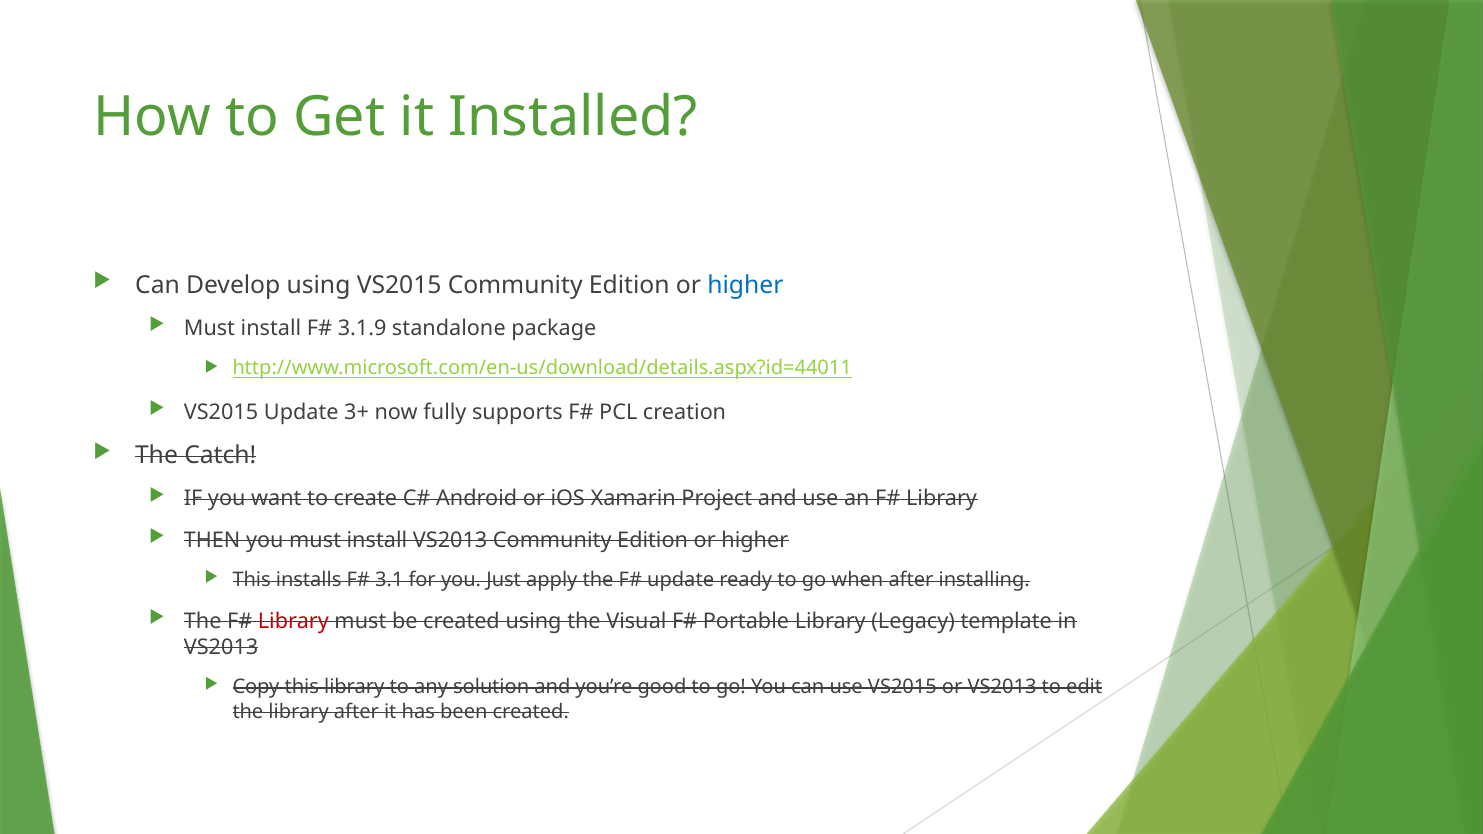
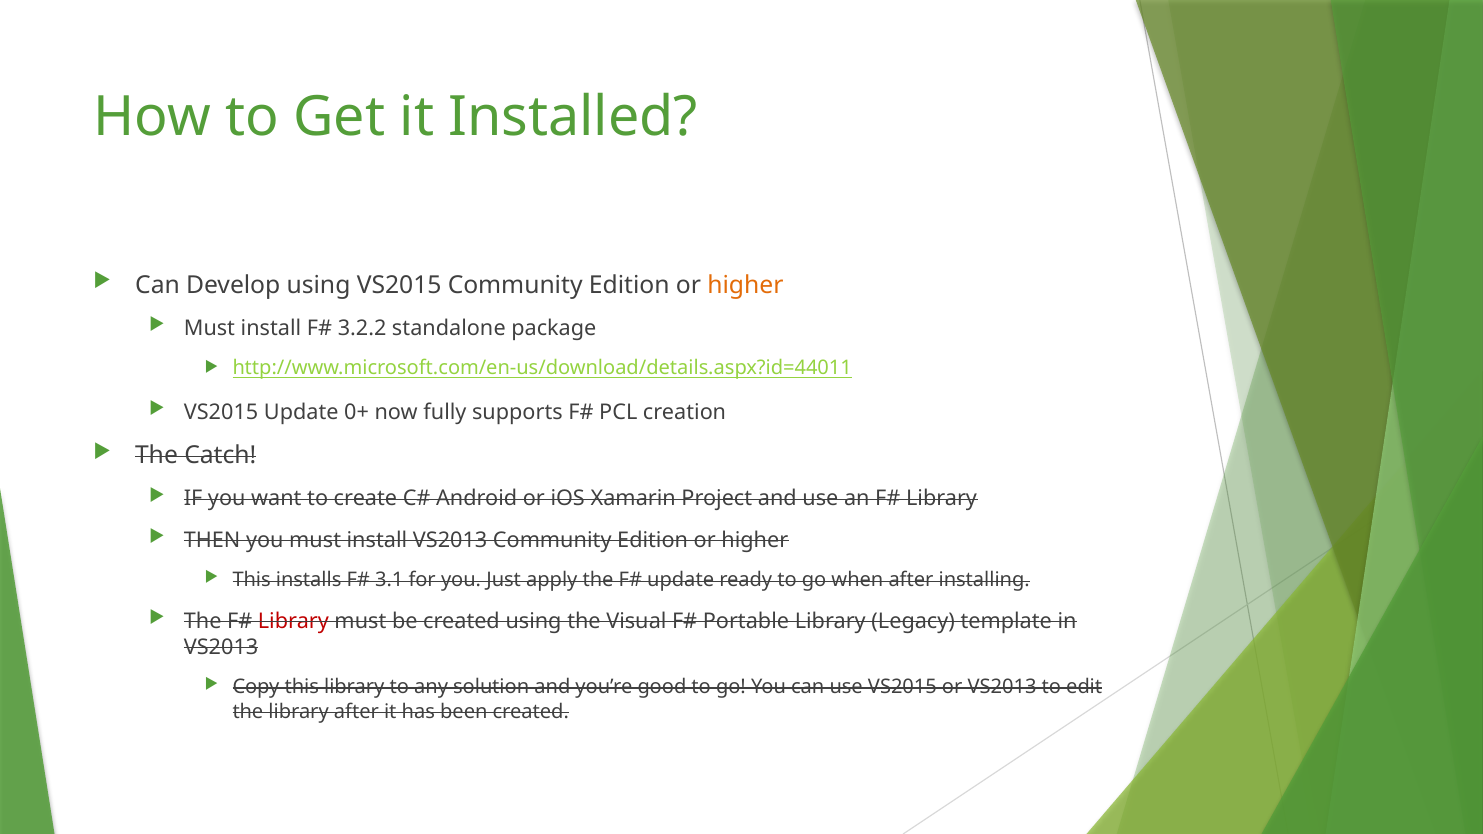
higher colour: blue -> orange (745, 285)
3.1.9: 3.1.9 -> 3.2.2 (362, 328)
3+: 3+ -> 0+ (357, 412)
